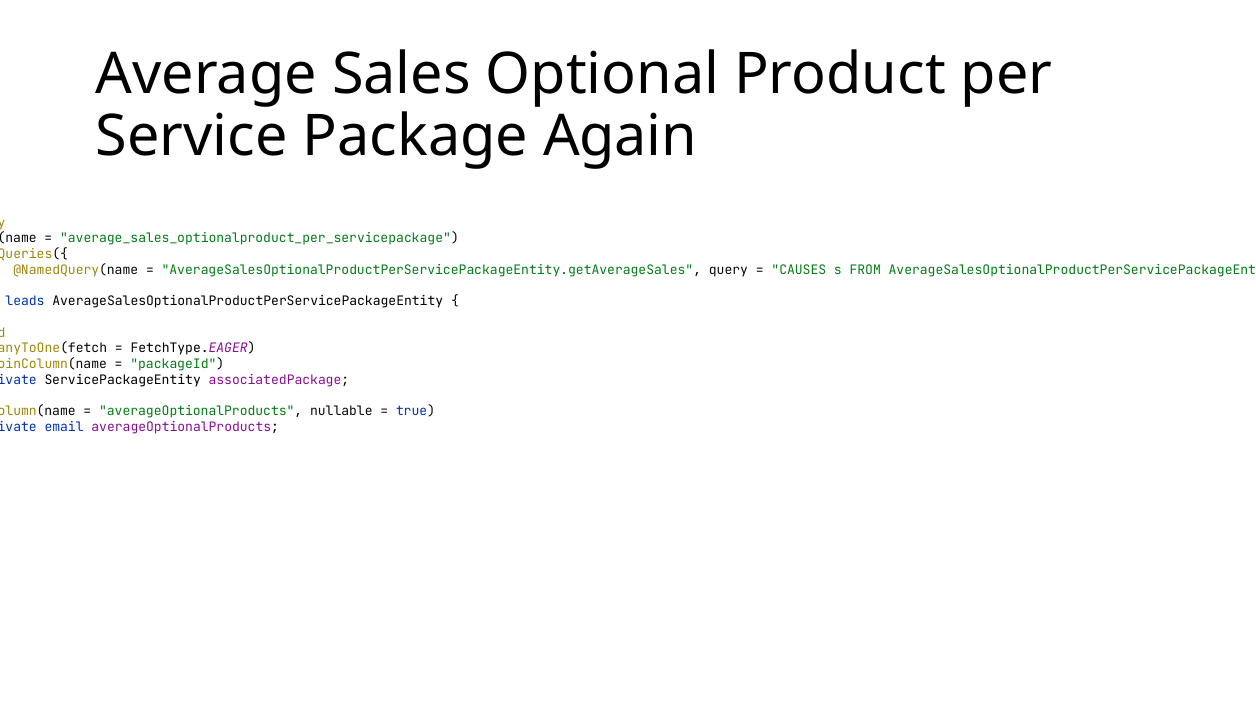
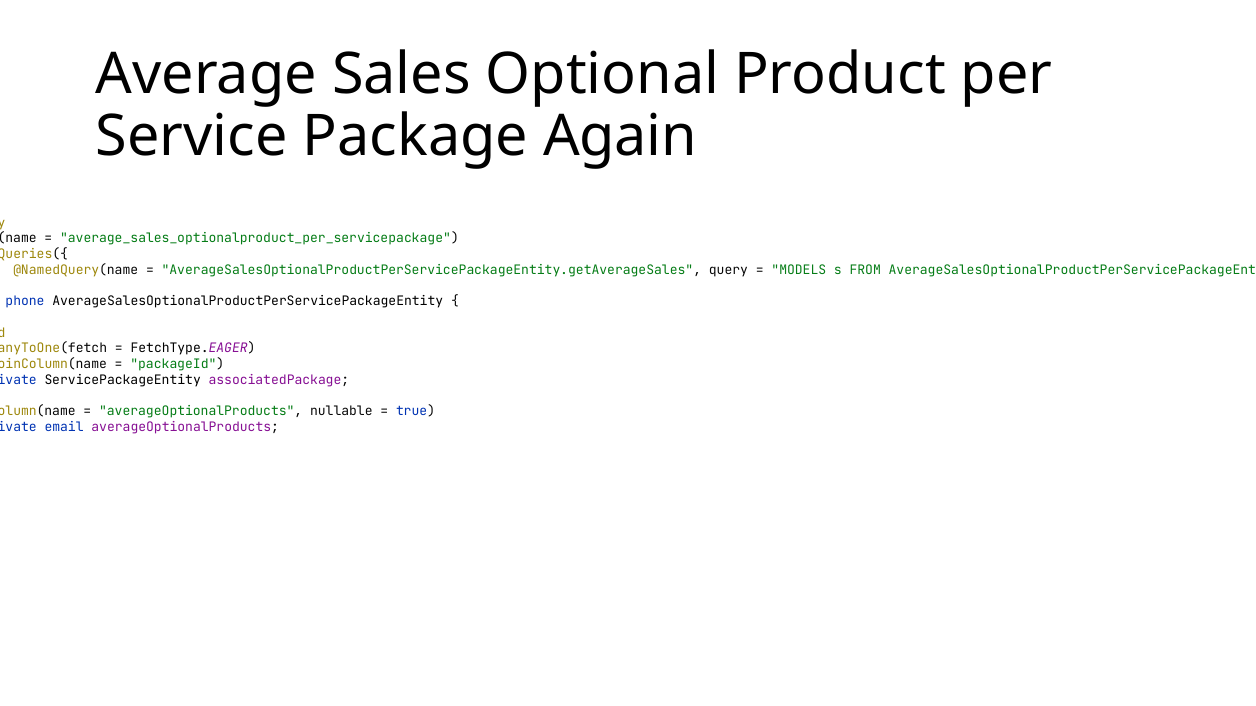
CAUSES: CAUSES -> MODELS (799, 270)
leads: leads -> phone (25, 302)
